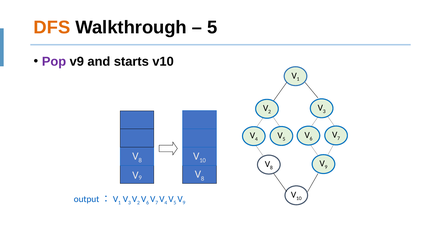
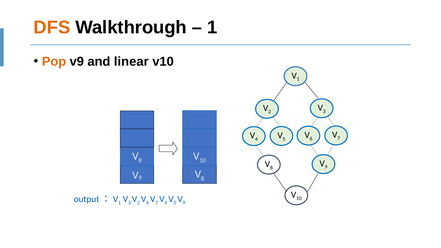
5: 5 -> 1 (212, 27)
Pop colour: purple -> orange (54, 62)
starts: starts -> linear (131, 62)
